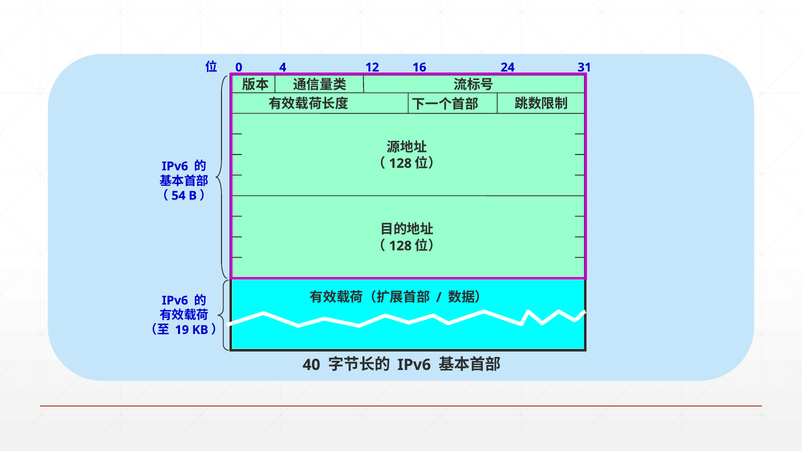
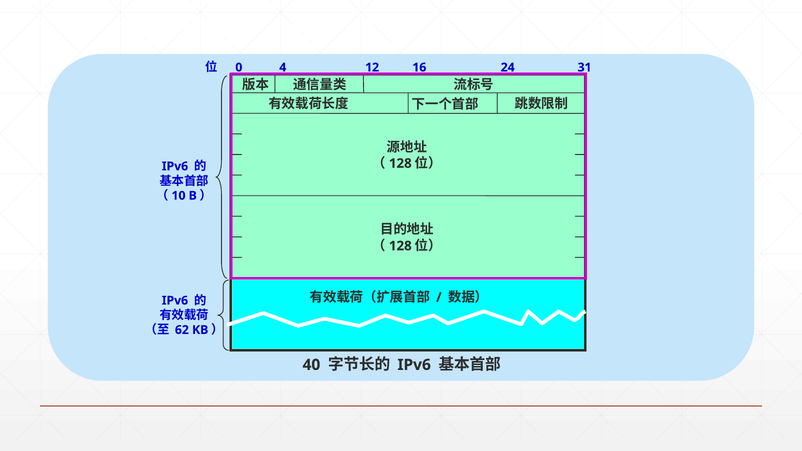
54: 54 -> 10 (179, 196)
19: 19 -> 62 (182, 330)
